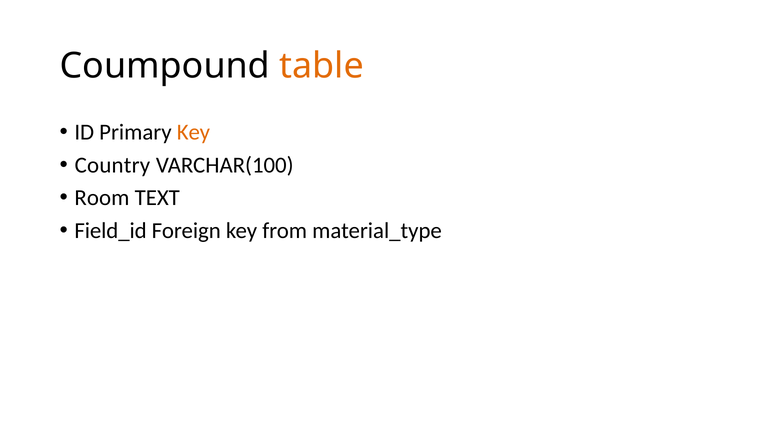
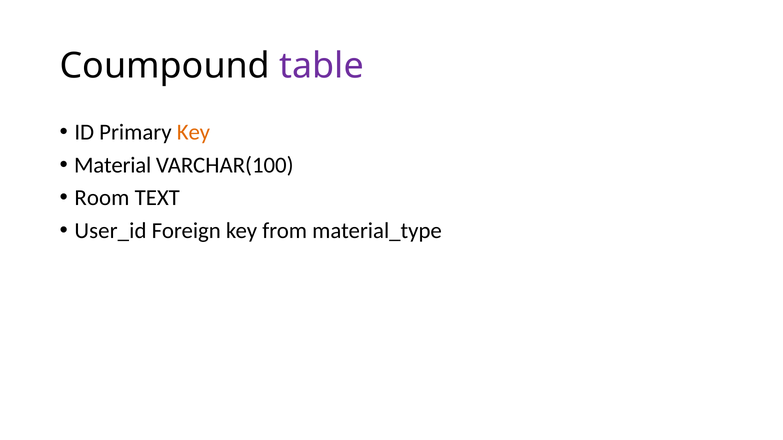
table colour: orange -> purple (322, 66)
Country: Country -> Material (113, 165)
Field_id: Field_id -> User_id (110, 231)
